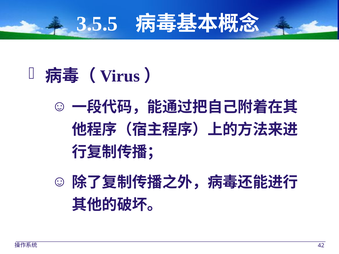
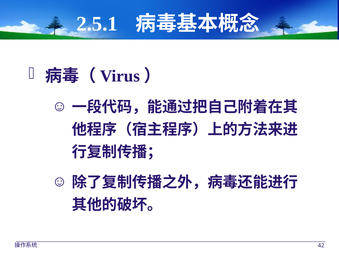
3.5.5: 3.5.5 -> 2.5.1 (97, 24)
